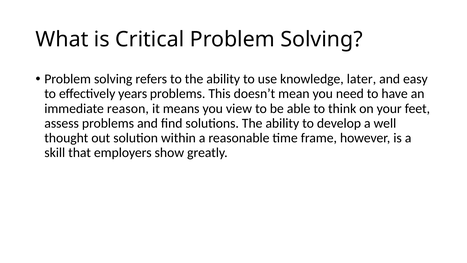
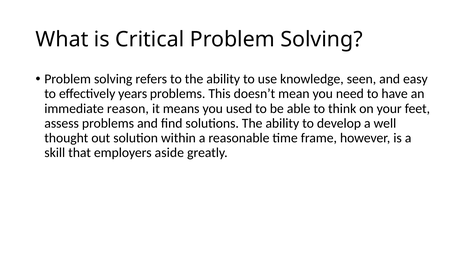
later: later -> seen (362, 79)
view: view -> used (239, 108)
show: show -> aside (169, 153)
